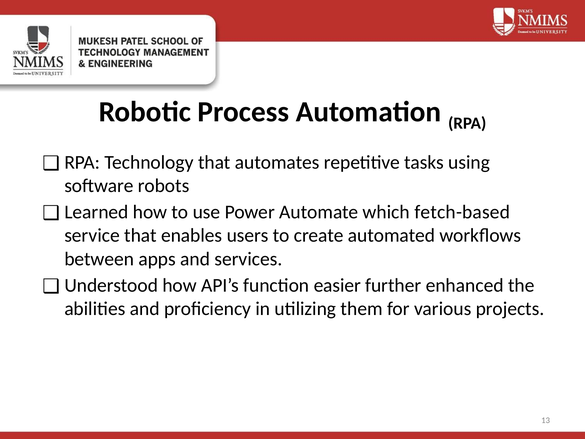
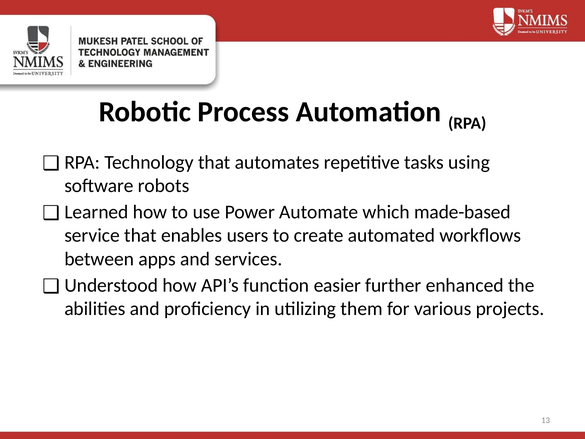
fetch-based: fetch-based -> made-based (462, 212)
